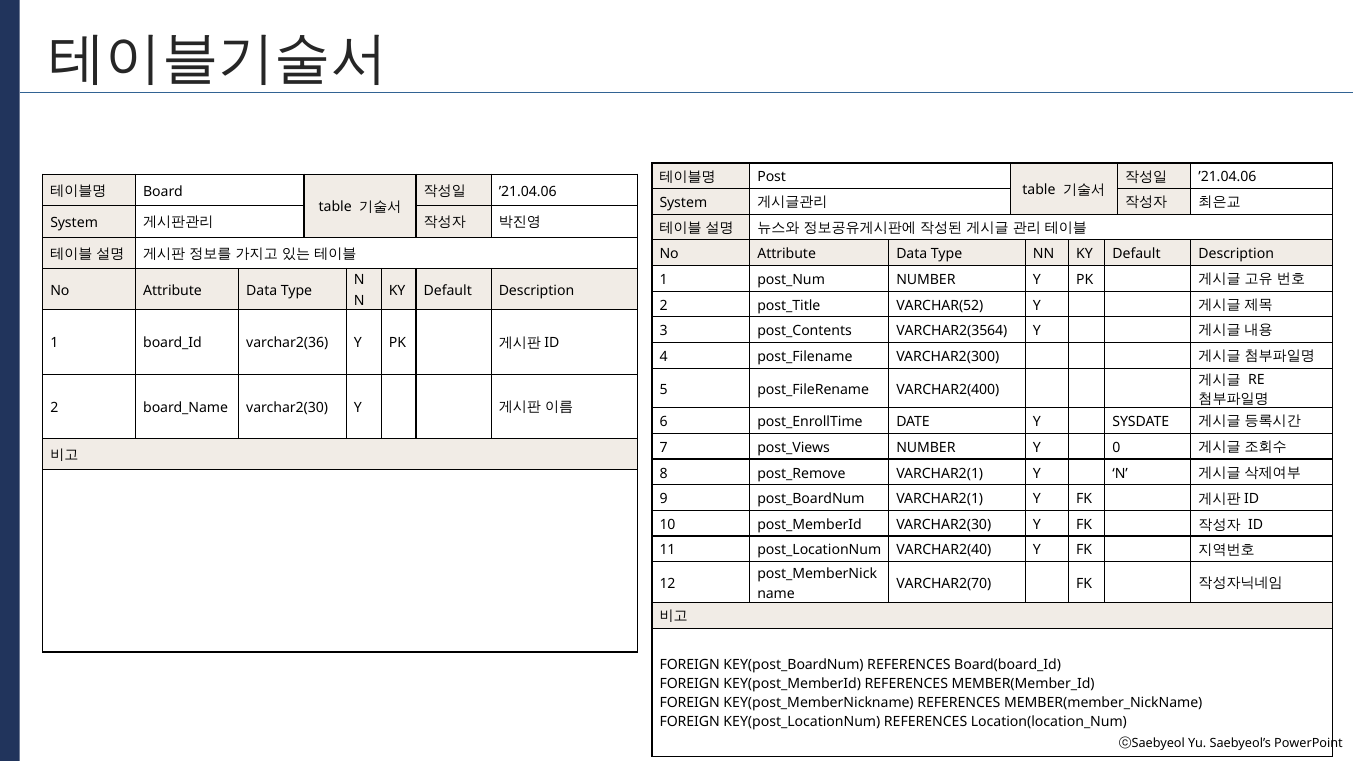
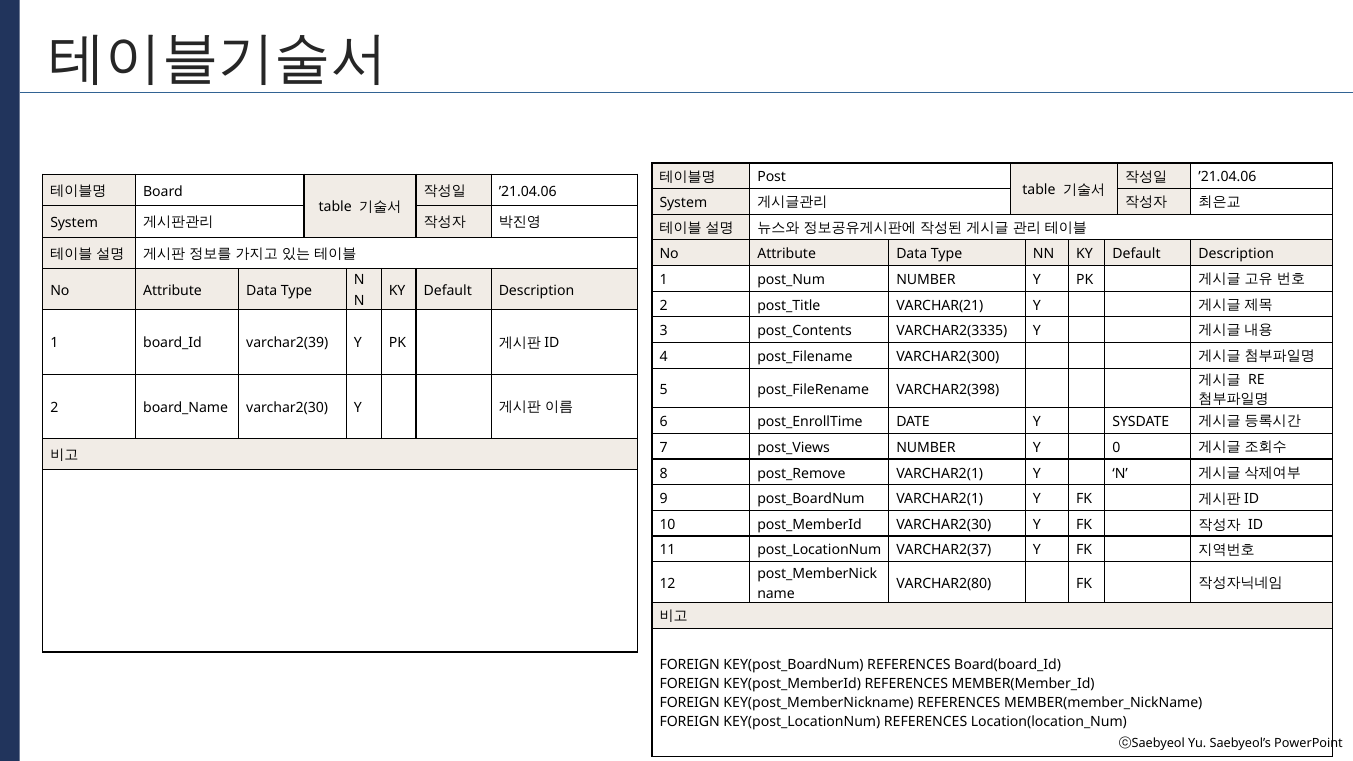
VARCHAR(52: VARCHAR(52 -> VARCHAR(21 (940, 306)
VARCHAR2(3564: VARCHAR2(3564 -> VARCHAR2(3335 (952, 331)
varchar2(36: varchar2(36 -> varchar2(39 (287, 343)
VARCHAR2(400: VARCHAR2(400 -> VARCHAR2(398 (948, 389)
VARCHAR2(40: VARCHAR2(40 -> VARCHAR2(37 (944, 550)
VARCHAR2(70: VARCHAR2(70 -> VARCHAR2(80 (944, 584)
